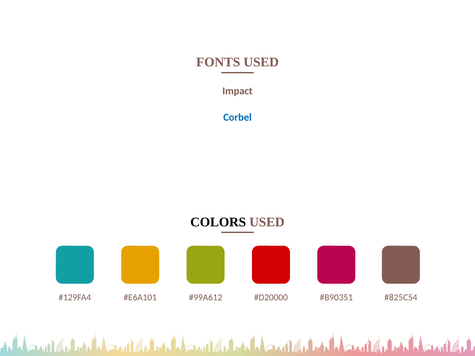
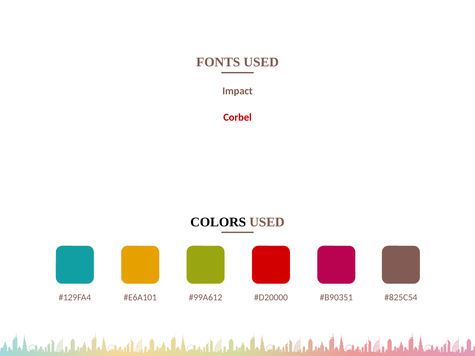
Corbel colour: blue -> red (237, 117)
